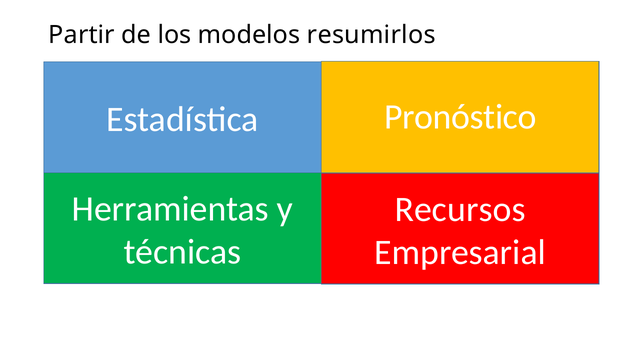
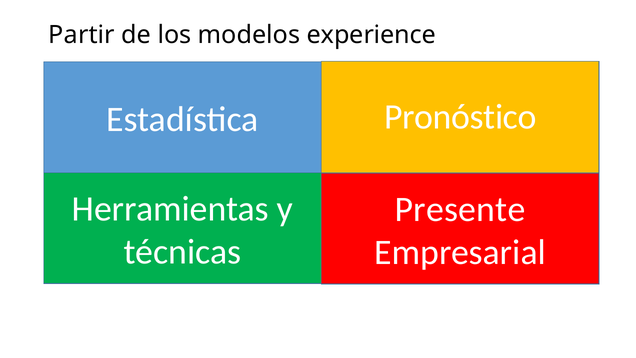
resumirlos: resumirlos -> experience (371, 35)
Recursos: Recursos -> Presente (460, 209)
